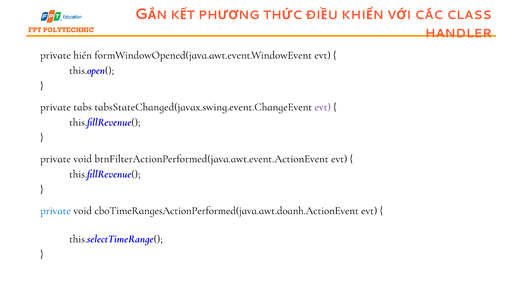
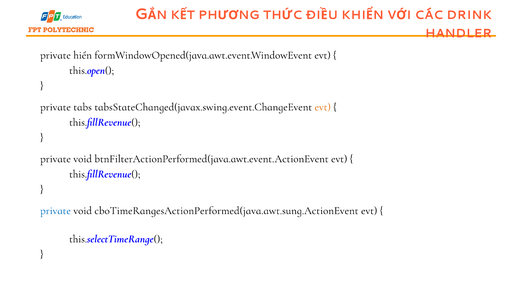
CLASS: CLASS -> DRINK (469, 15)
evt colour: purple -> orange (323, 107)
cboTimeRangesActionPerformed(java.awt.doanh.ActionEvent: cboTimeRangesActionPerformed(java.awt.doanh.ActionEvent -> cboTimeRangesActionPerformed(java.awt.sung.ActionEvent (226, 210)
